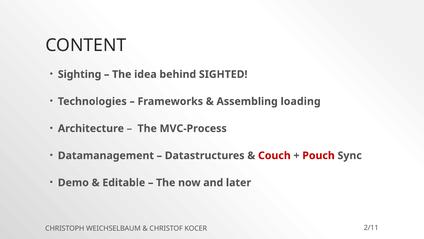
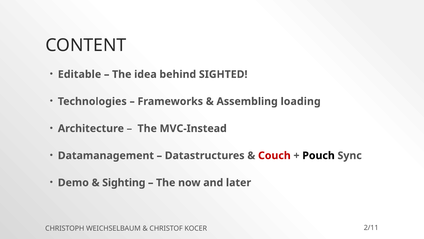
Sighting: Sighting -> Editable (80, 74)
MVC-Process: MVC-Process -> MVC-Instead (193, 128)
Pouch colour: red -> black (319, 155)
Editable: Editable -> Sighting (124, 182)
